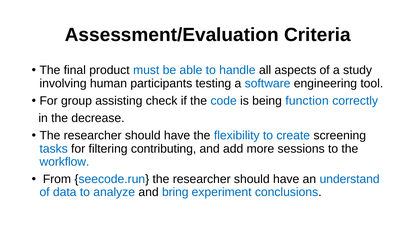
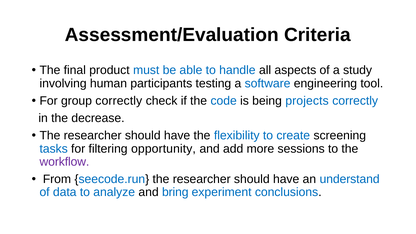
group assisting: assisting -> correctly (119, 101)
function: function -> projects (307, 101)
contributing: contributing -> opportunity (163, 149)
workflow colour: blue -> purple (64, 162)
